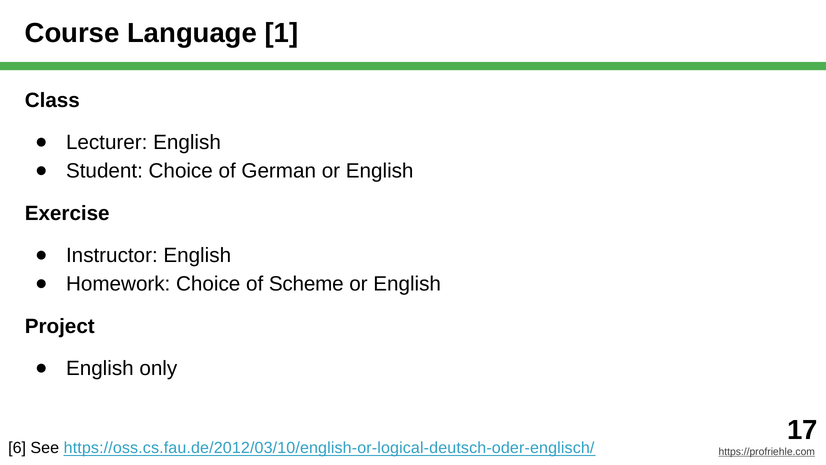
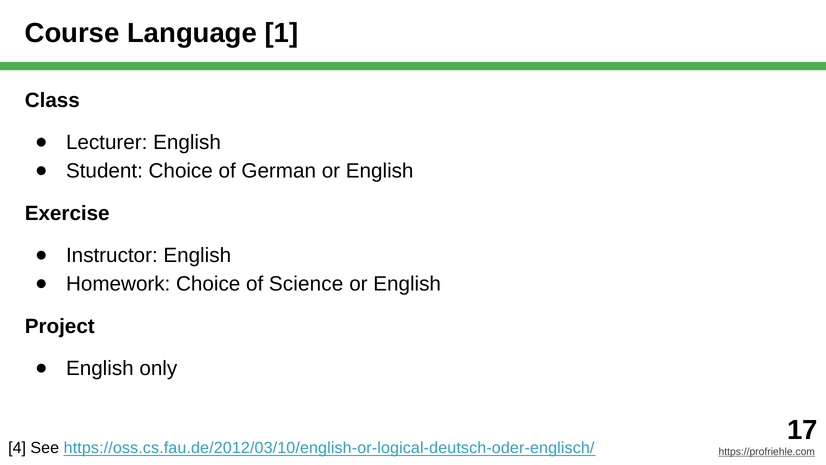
Scheme: Scheme -> Science (306, 284)
6: 6 -> 4 (17, 448)
